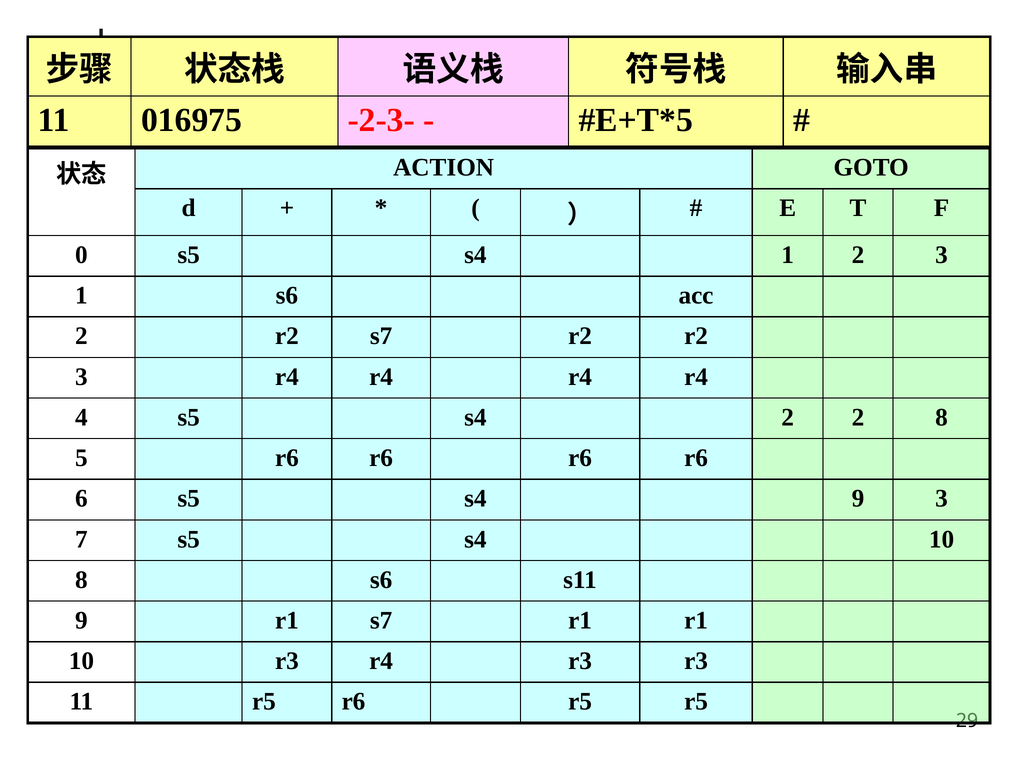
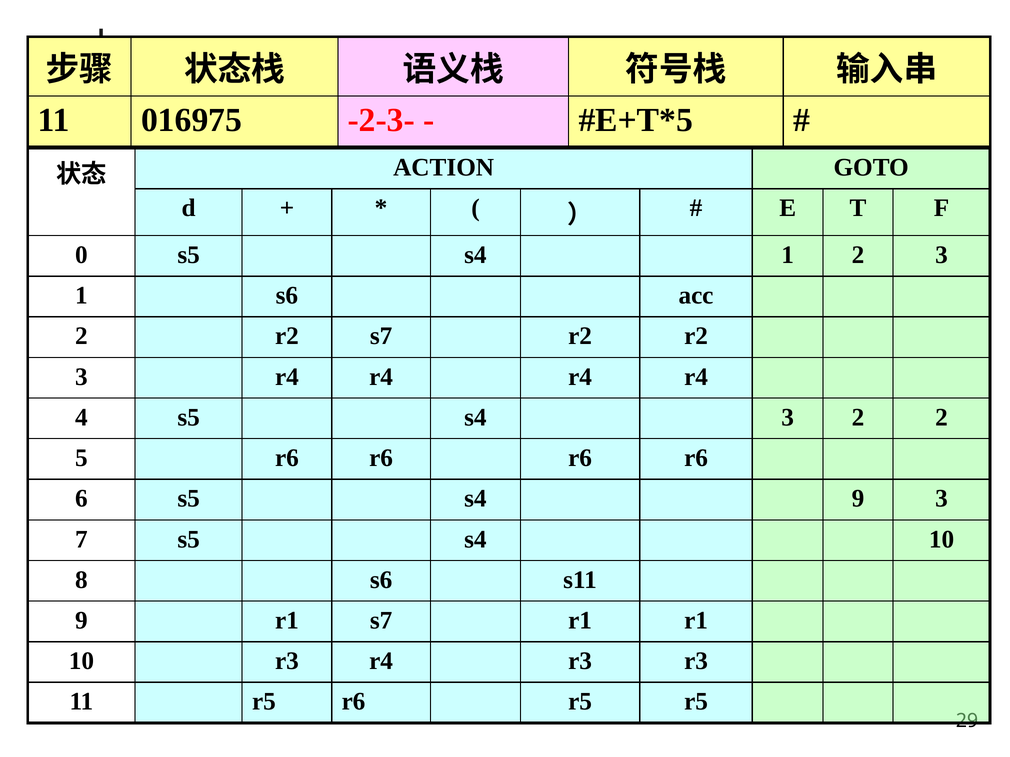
s4 2: 2 -> 3 (788, 418)
2 8: 8 -> 2 (941, 418)
